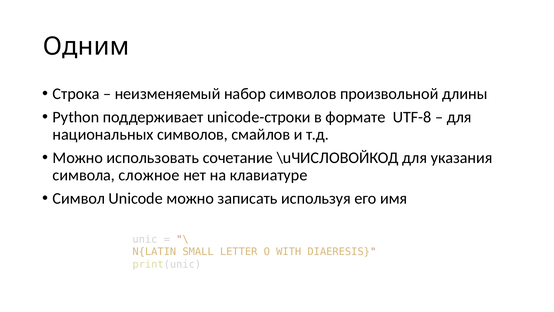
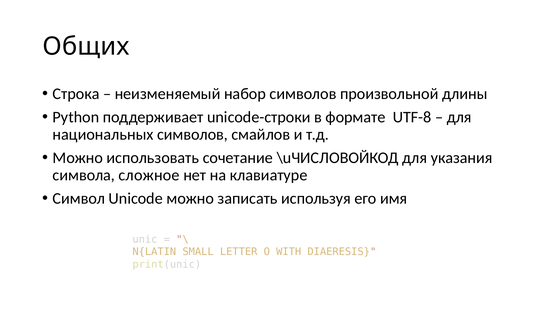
Одним: Одним -> Общих (86, 47)
